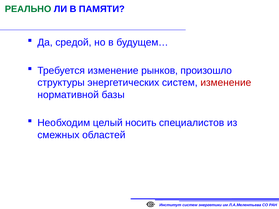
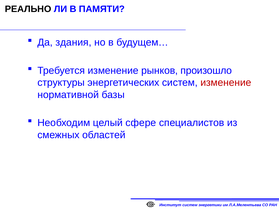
РЕАЛЬНО colour: green -> black (28, 9)
средой: средой -> здания (74, 42)
носить: носить -> сфере (141, 123)
